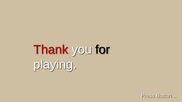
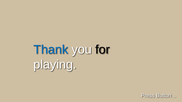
Thank colour: red -> blue (51, 50)
